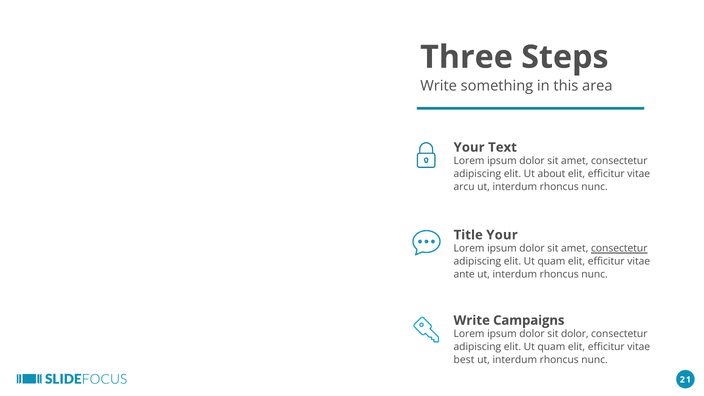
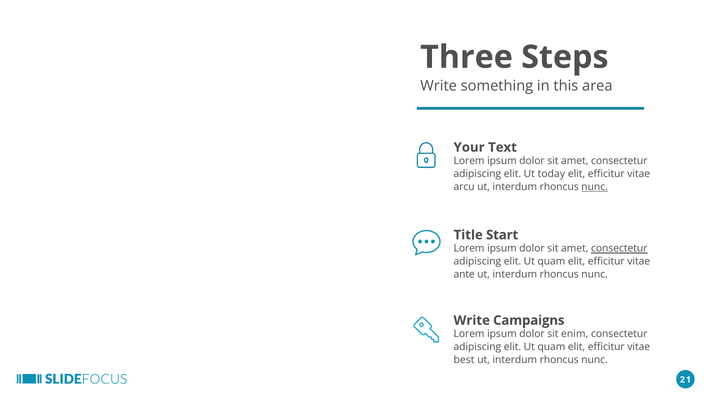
about: about -> today (551, 174)
nunc underline: none -> present (595, 187)
Title Your: Your -> Start (502, 235)
sit dolor: dolor -> enim (575, 334)
